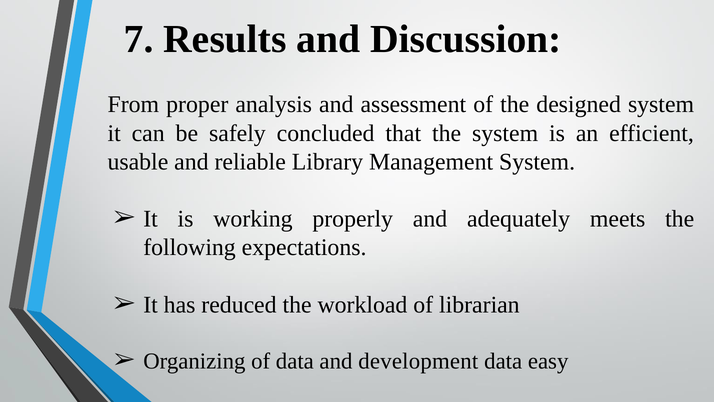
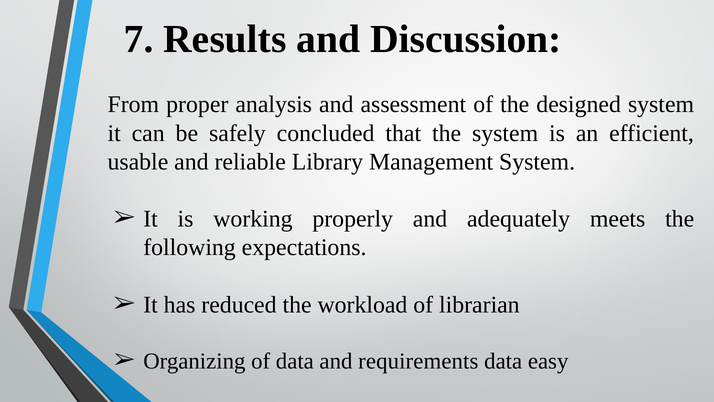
development: development -> requirements (418, 361)
